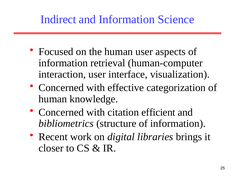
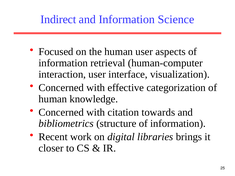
efficient: efficient -> towards (158, 112)
